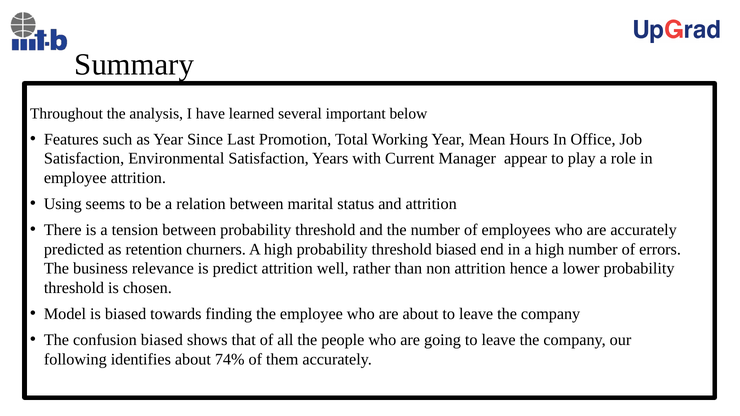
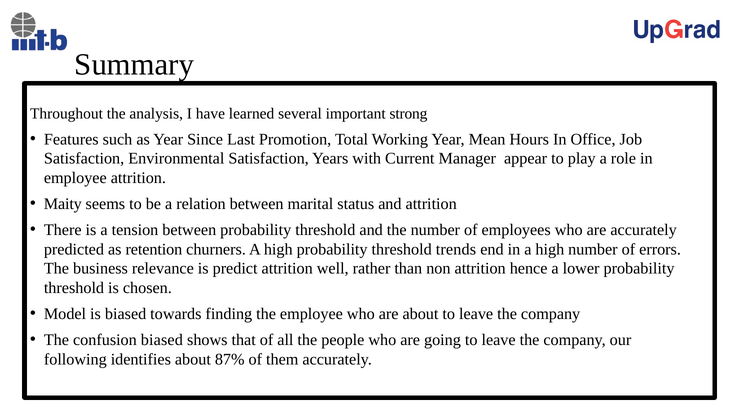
below: below -> strong (408, 114)
Using: Using -> Maity (63, 204)
threshold biased: biased -> trends (456, 249)
74%: 74% -> 87% (230, 359)
